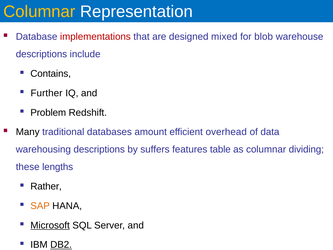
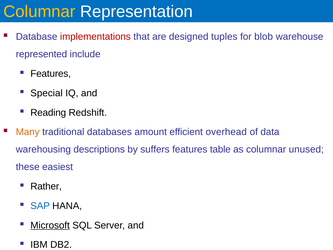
mixed: mixed -> tuples (224, 37)
descriptions: descriptions -> represented (41, 54)
Contains: Contains -> Features (51, 74)
Further: Further -> Special (47, 93)
Problem: Problem -> Reading (48, 112)
Many colour: black -> orange (28, 132)
dividing: dividing -> unused (306, 149)
lengths: lengths -> easiest (58, 167)
SAP colour: orange -> blue (40, 206)
DB2 underline: present -> none (61, 244)
